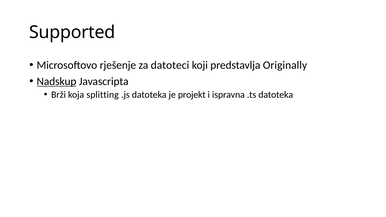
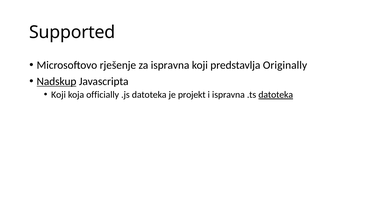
za datoteci: datoteci -> ispravna (170, 65)
Brži: Brži -> Koji (58, 95)
splitting: splitting -> officially (103, 95)
datoteka underline: none -> present (276, 95)
